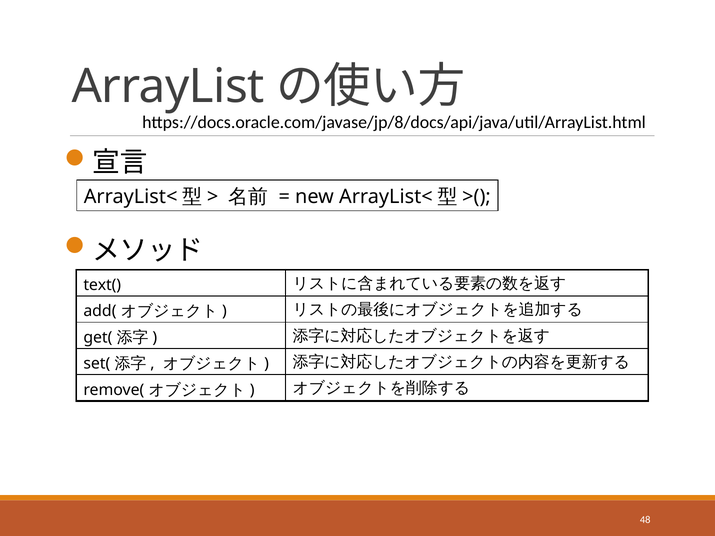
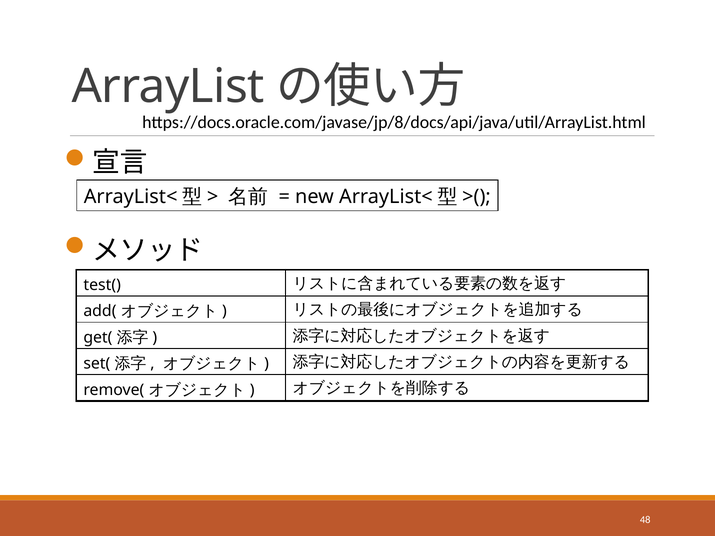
text(: text( -> test( (102, 285)
